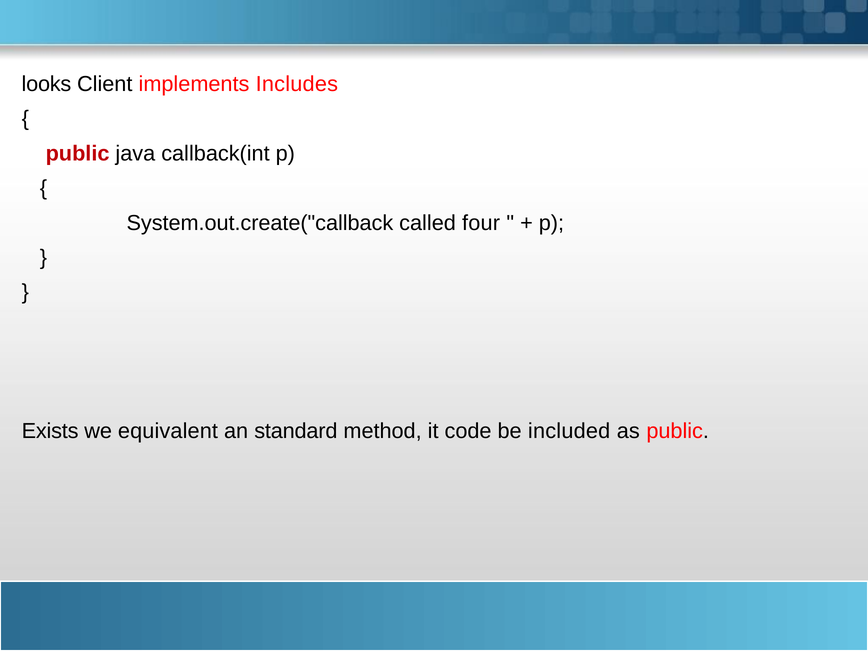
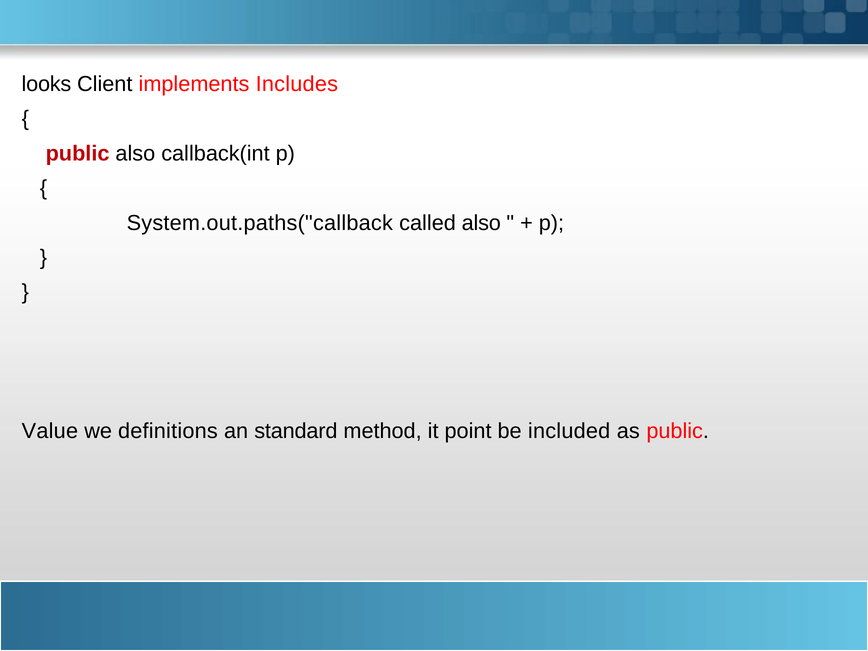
public java: java -> also (135, 153)
System.out.create("callback: System.out.create("callback -> System.out.paths("callback (260, 223)
called four: four -> also (481, 223)
Exists: Exists -> Value (50, 431)
equivalent: equivalent -> definitions (168, 431)
code: code -> point (468, 431)
